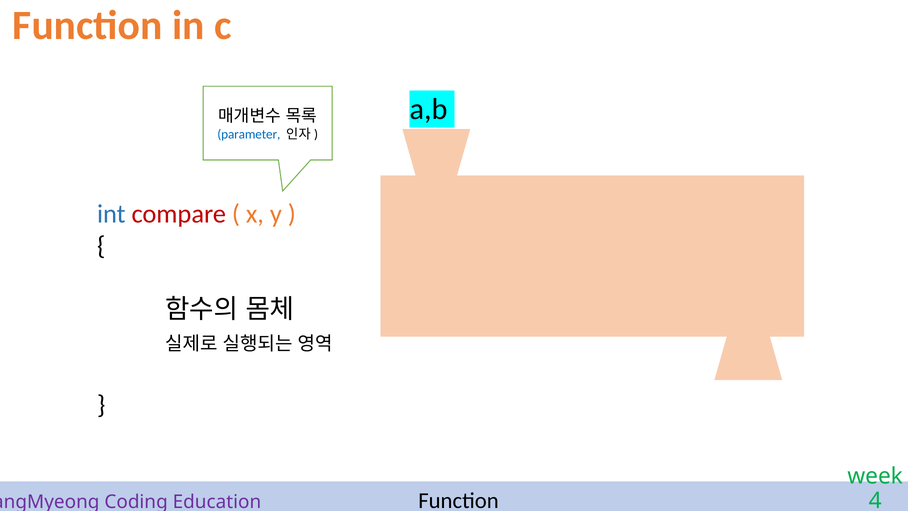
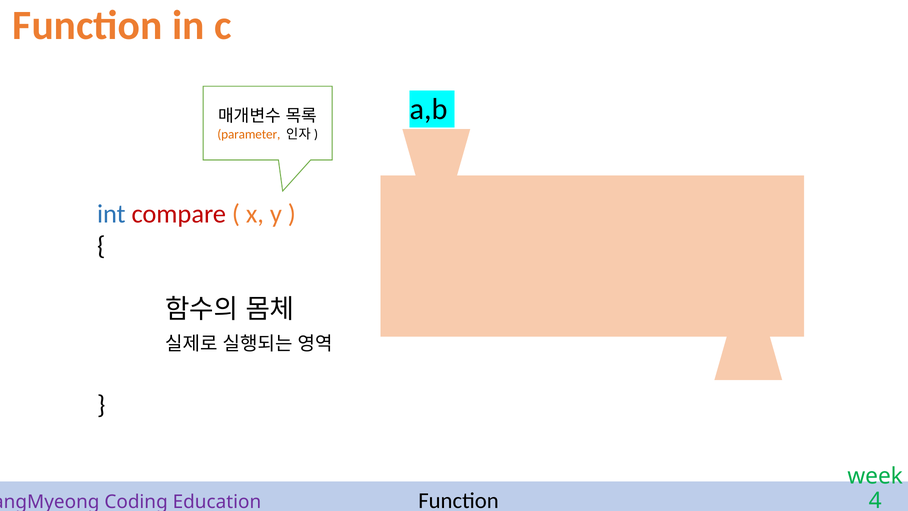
parameter colour: blue -> orange (249, 134)
